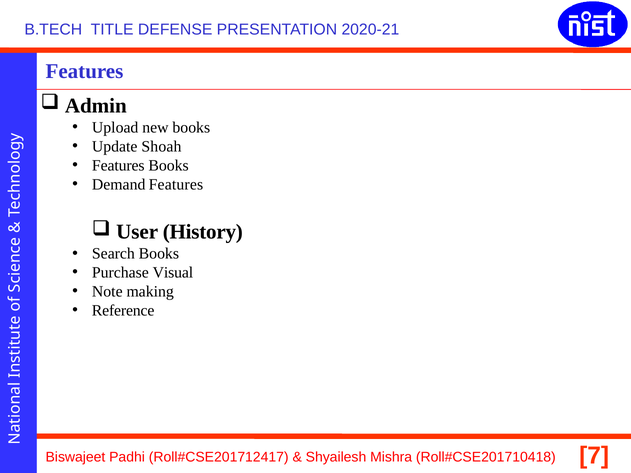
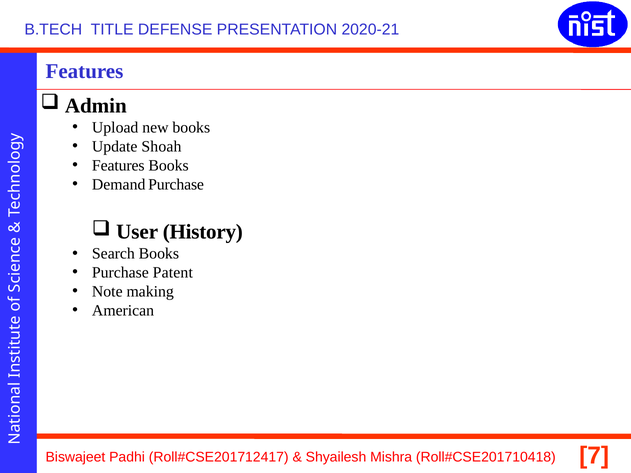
Demand Features: Features -> Purchase (176, 184)
Visual: Visual -> Patent (173, 273)
Reference: Reference -> American (123, 311)
